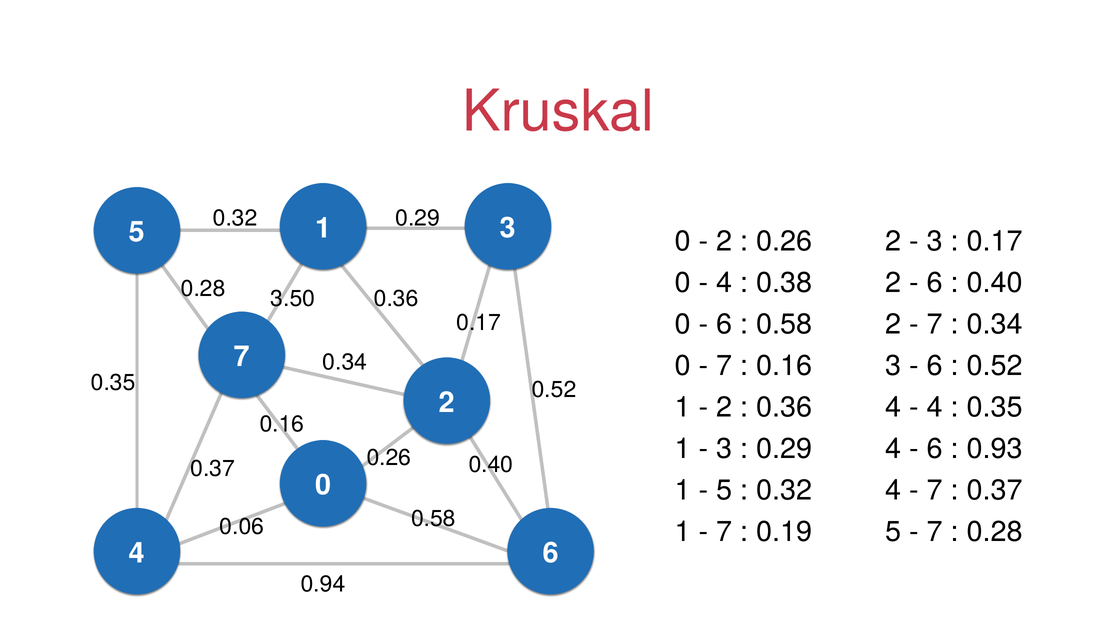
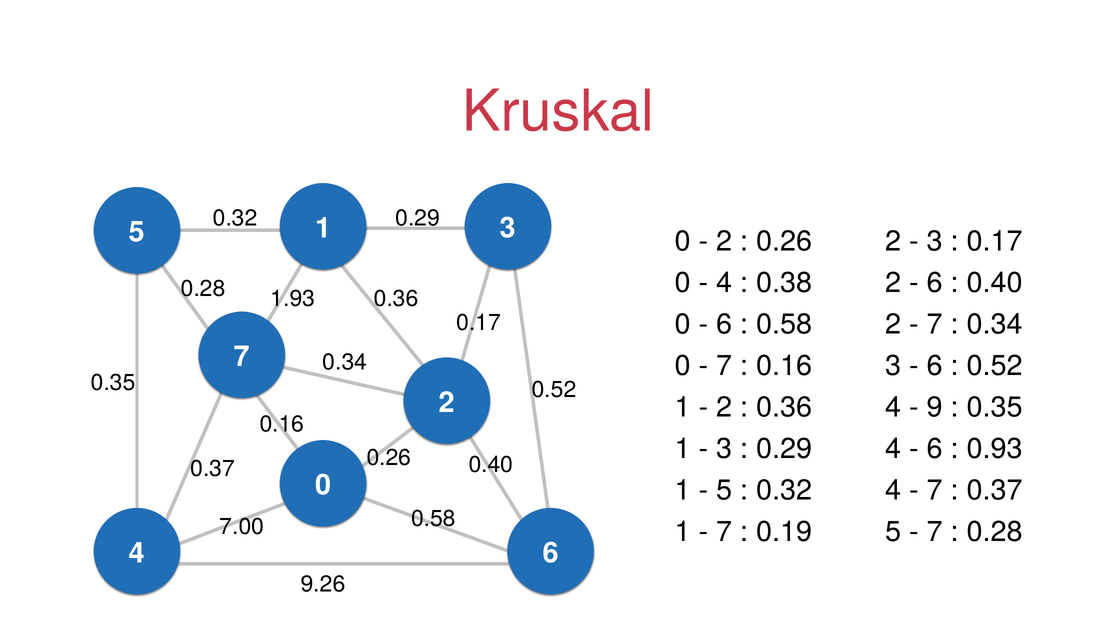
3.50: 3.50 -> 1.93 (293, 299)
4: 4 -> 9 (935, 407)
0.06: 0.06 -> 7.00 (242, 527)
0.94: 0.94 -> 9.26 (323, 584)
